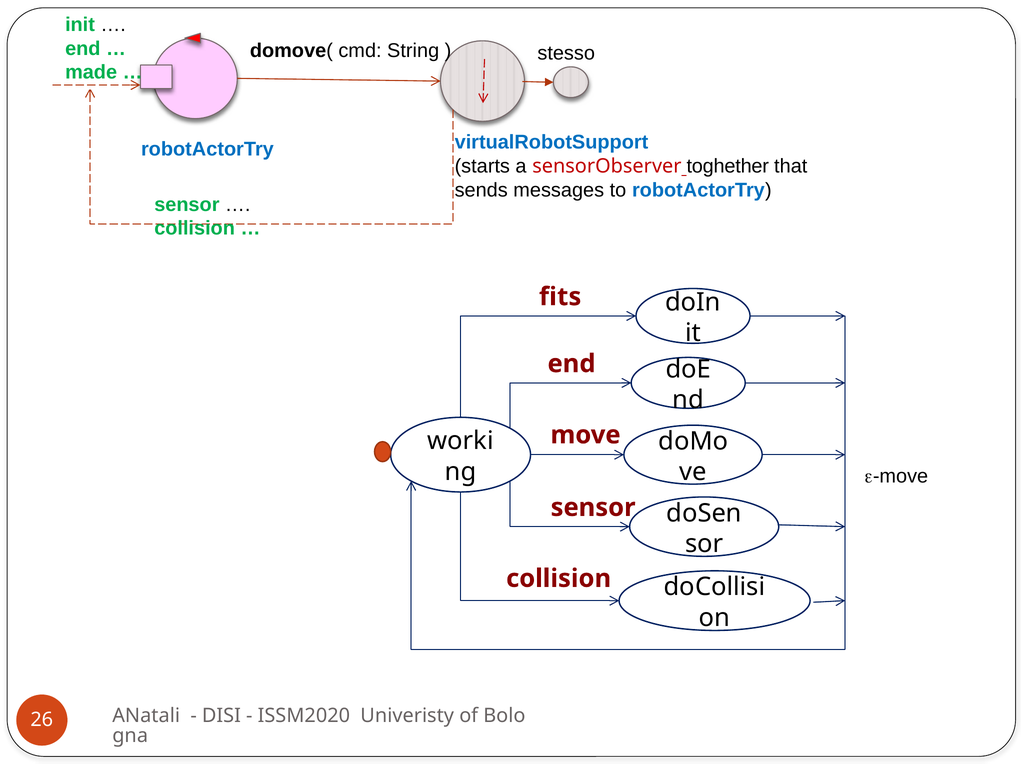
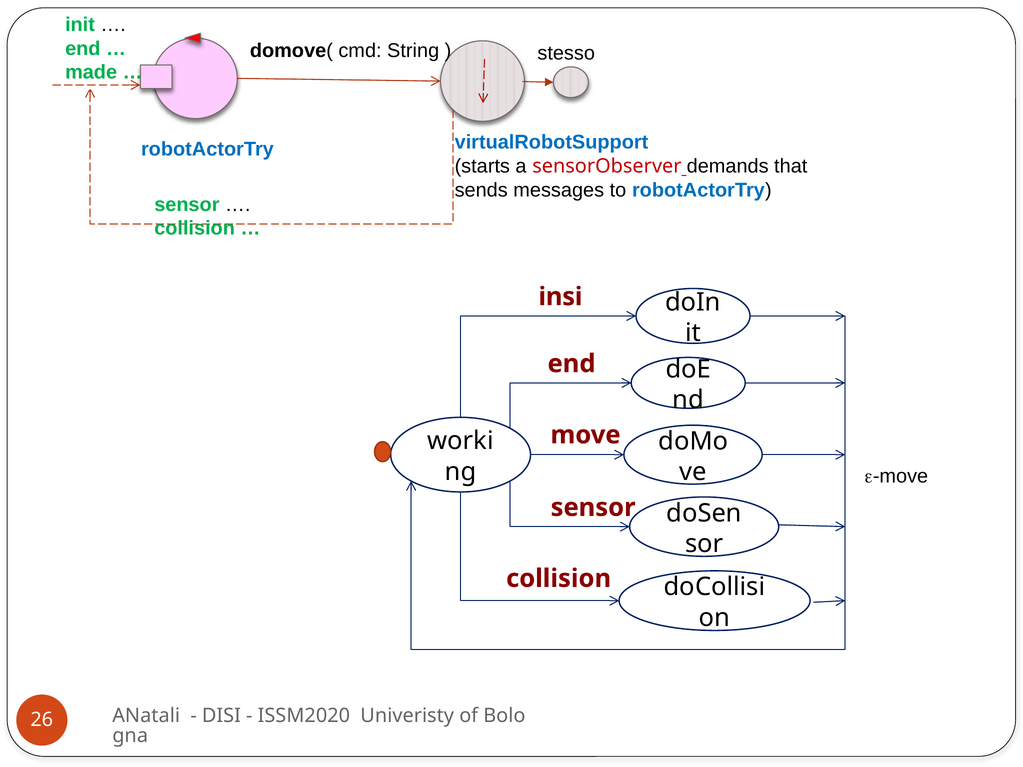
toghether: toghether -> demands (728, 166)
fits: fits -> insi (560, 297)
